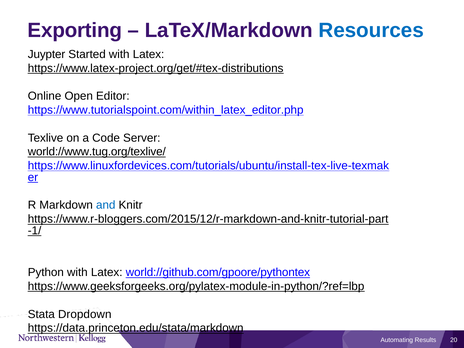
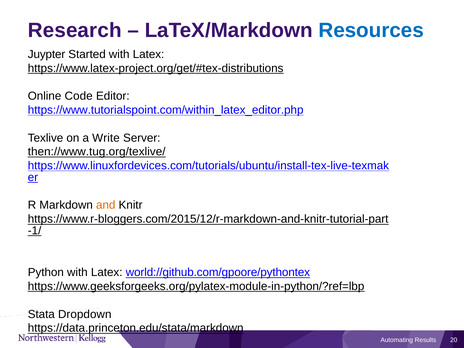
Exporting: Exporting -> Research (75, 30)
Open: Open -> Code (79, 96)
Code: Code -> Write (106, 138)
world://www.tug.org/texlive/: world://www.tug.org/texlive/ -> then://www.tug.org/texlive/ (97, 152)
and colour: blue -> orange (106, 205)
